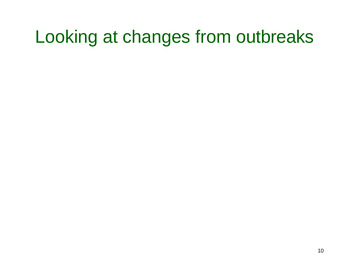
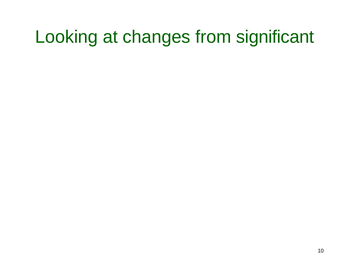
outbreaks: outbreaks -> significant (275, 37)
